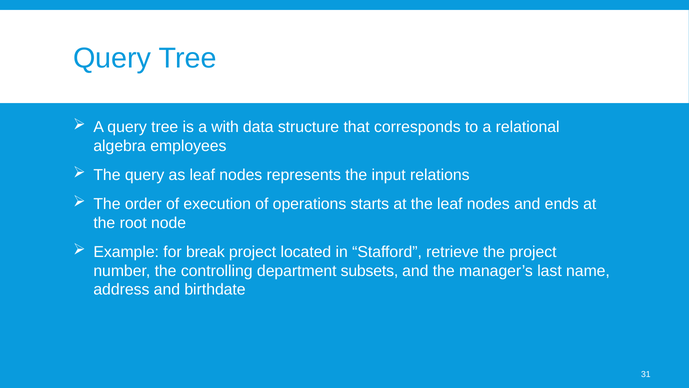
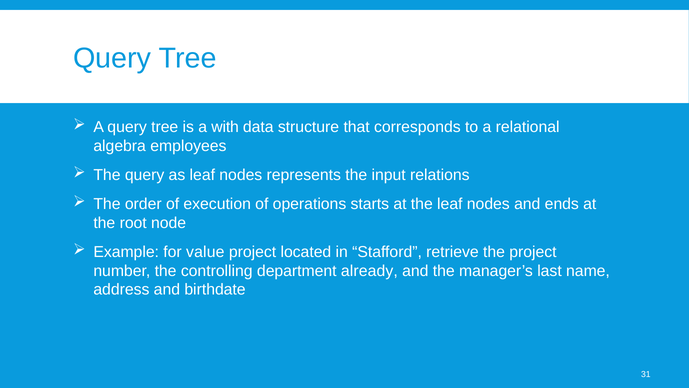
break: break -> value (205, 252)
subsets: subsets -> already (369, 270)
